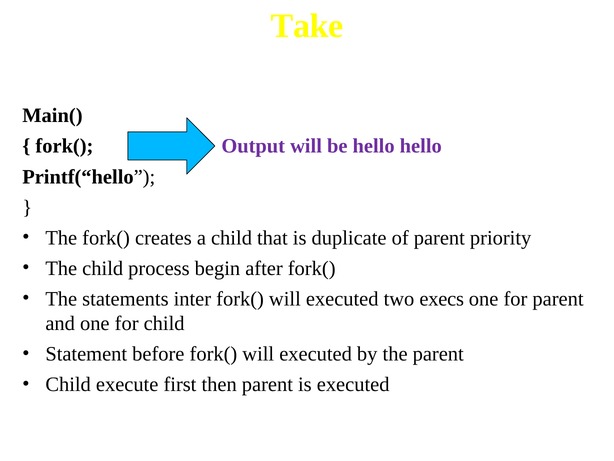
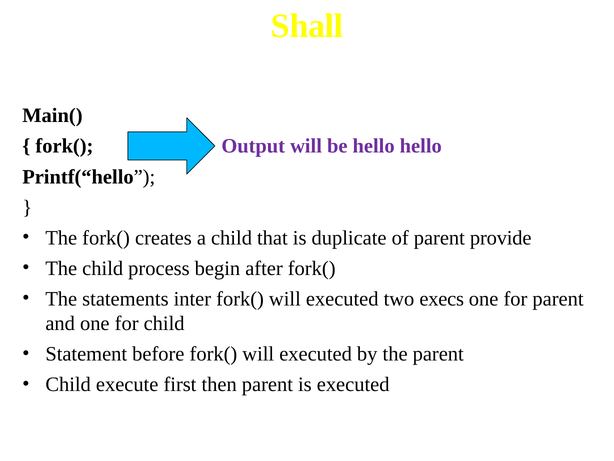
Take: Take -> Shall (307, 26)
priority: priority -> provide (501, 238)
